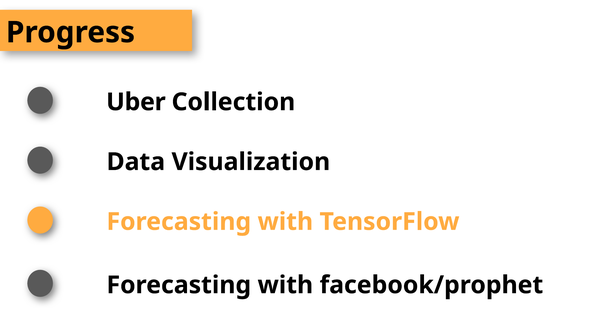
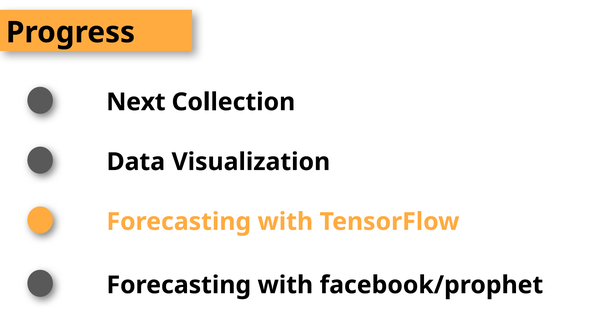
Uber: Uber -> Next (136, 102)
